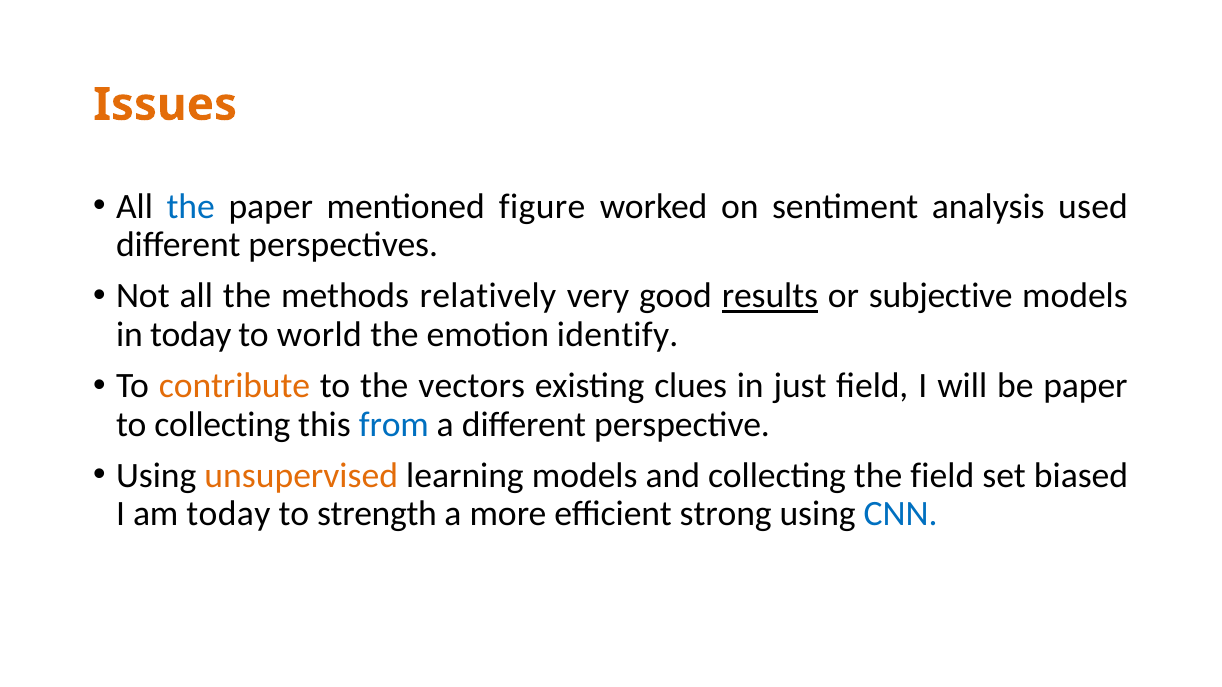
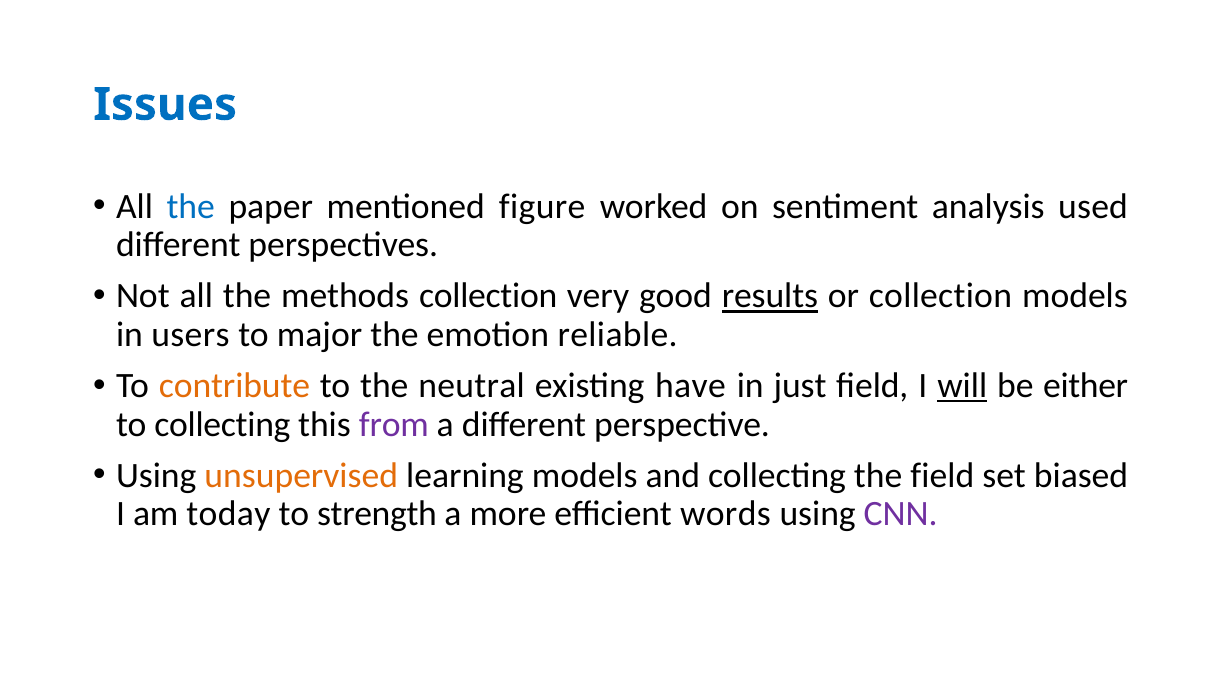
Issues colour: orange -> blue (165, 105)
methods relatively: relatively -> collection (488, 296)
or subjective: subjective -> collection (940, 296)
in today: today -> users (190, 335)
world: world -> major (320, 335)
identify: identify -> reliable (618, 335)
vectors: vectors -> neutral (472, 386)
clues: clues -> have (690, 386)
will underline: none -> present (962, 386)
be paper: paper -> either (1086, 386)
from colour: blue -> purple (394, 425)
strong: strong -> words (725, 514)
CNN colour: blue -> purple (901, 514)
